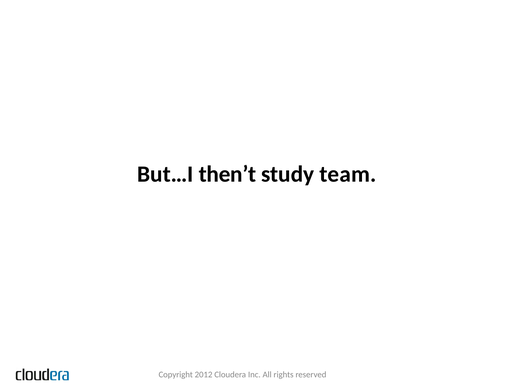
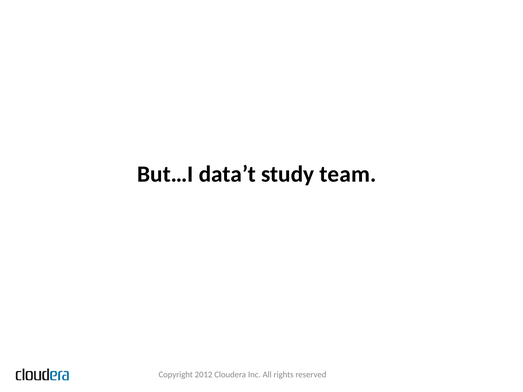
then’t: then’t -> data’t (227, 174)
